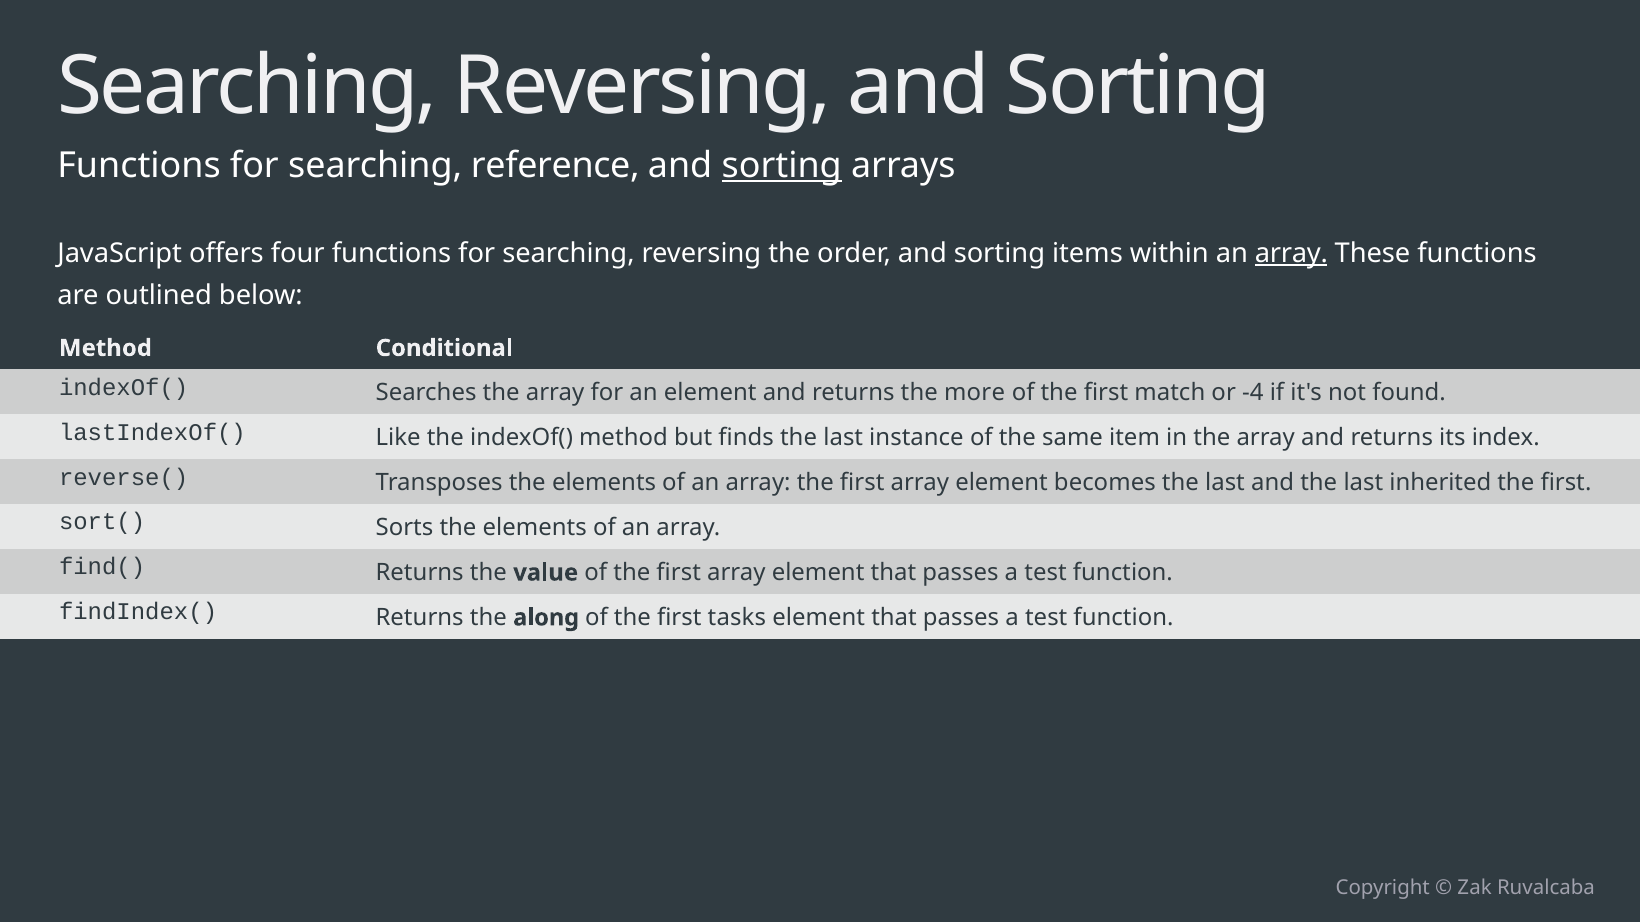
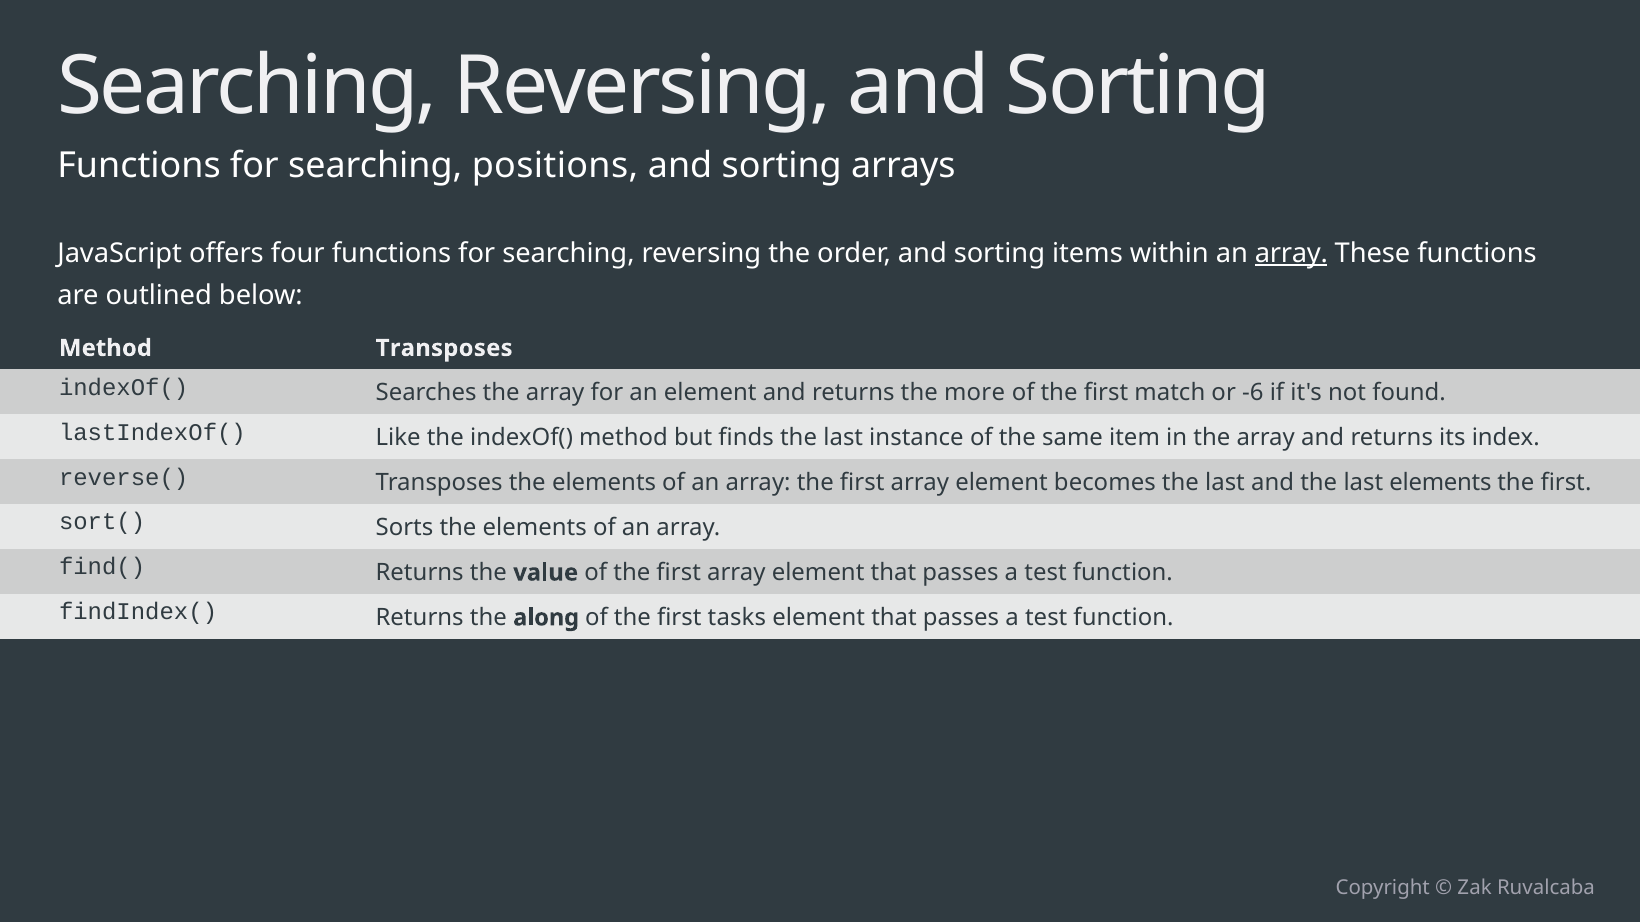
reference: reference -> positions (555, 165)
sorting underline: present -> none (782, 165)
Method Conditional: Conditional -> Transposes (444, 348)
-4: -4 -> -6 (1253, 393)
last inherited: inherited -> elements (1440, 483)
